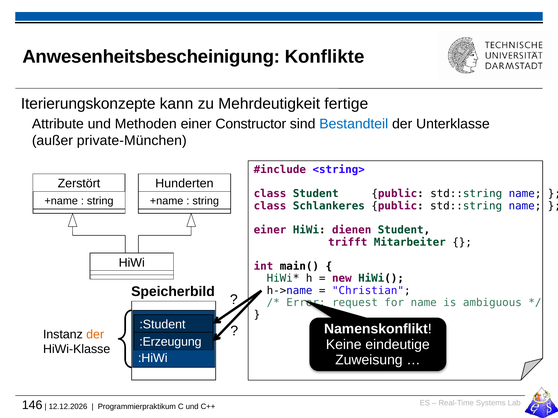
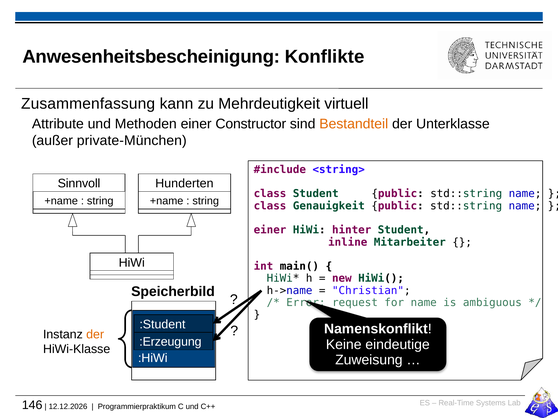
Iterierungskonzepte: Iterierungskonzepte -> Zusammenfassung (88, 104)
fertige: fertige -> virtuell (346, 104)
Bestandteil colour: blue -> orange (354, 124)
Zerstört: Zerstört -> Sinnvoll (79, 184)
Schlankeres: Schlankeres -> Genauigkeit (329, 206)
dienen: dienen -> hinter (352, 230)
trifft: trifft -> inline (348, 242)
